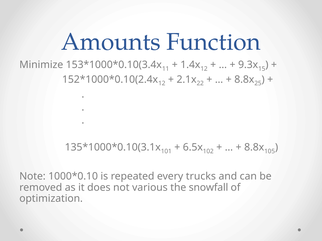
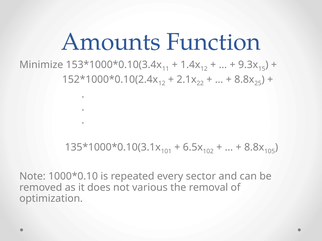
trucks: trucks -> sector (201, 177)
snowfall: snowfall -> removal (208, 188)
